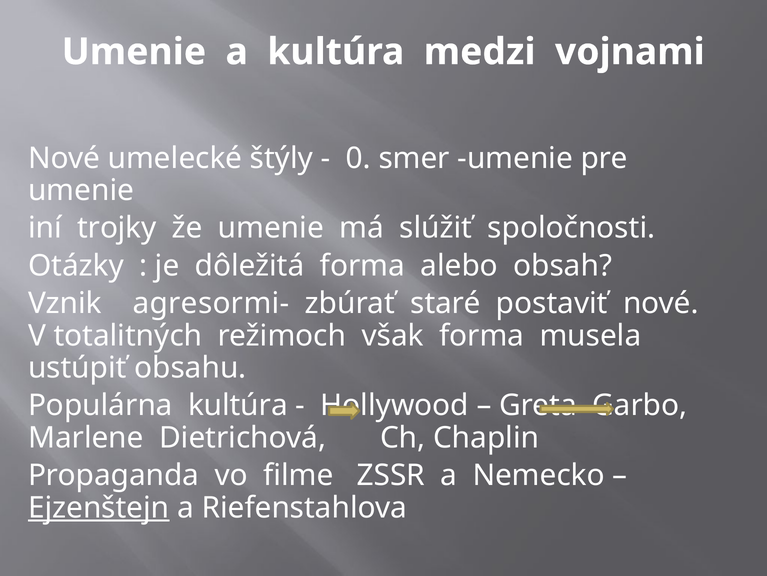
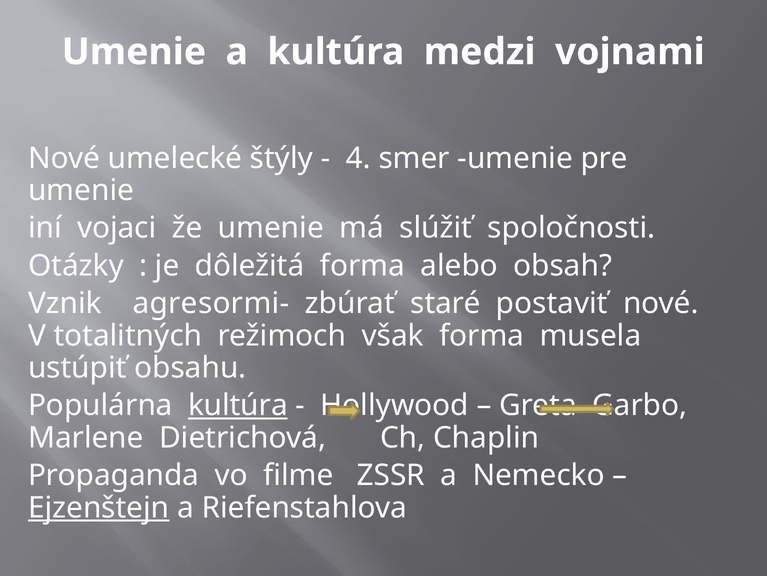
0: 0 -> 4 (358, 158)
trojky: trojky -> vojaci (117, 228)
kultúra underline: none -> present (238, 405)
